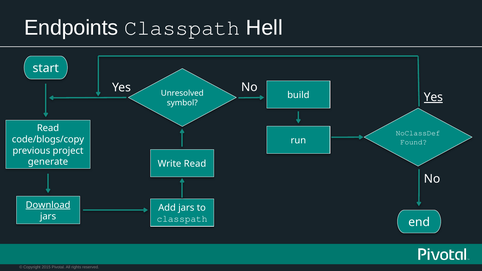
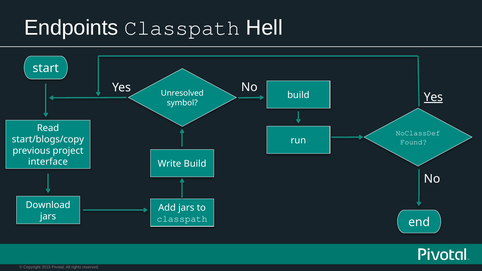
code/blogs/copy: code/blogs/copy -> start/blogs/copy (48, 139)
generate: generate -> interface (48, 162)
Write Read: Read -> Build (195, 164)
Download underline: present -> none (48, 205)
